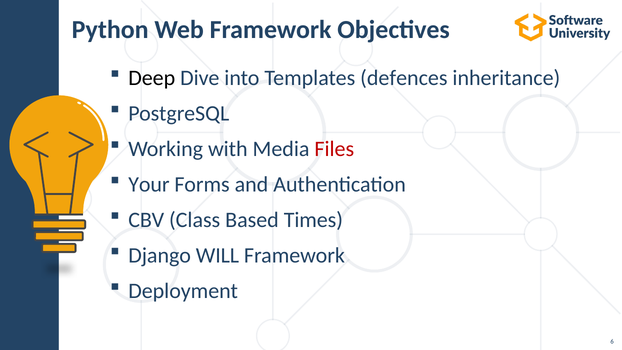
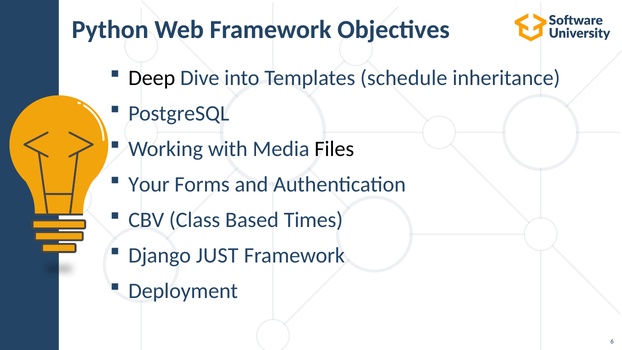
defences: defences -> schedule (404, 78)
Files colour: red -> black (334, 149)
WILL: WILL -> JUST (217, 256)
